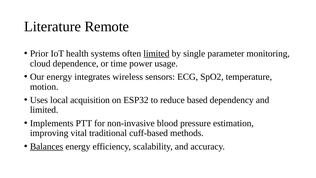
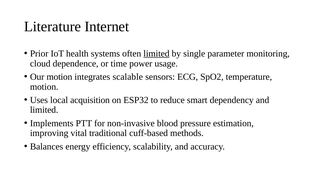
Remote: Remote -> Internet (107, 27)
Our energy: energy -> motion (59, 77)
wireless: wireless -> scalable (128, 77)
based: based -> smart (197, 100)
Balances underline: present -> none (47, 146)
